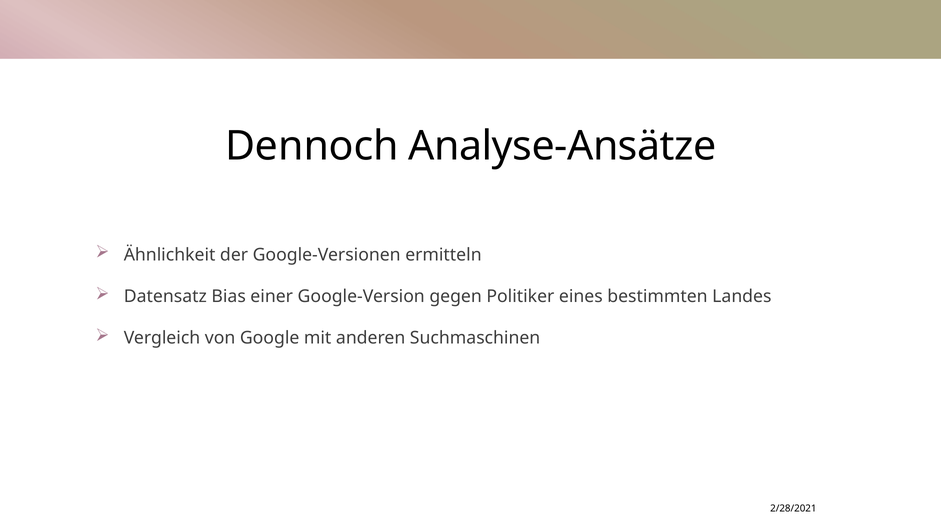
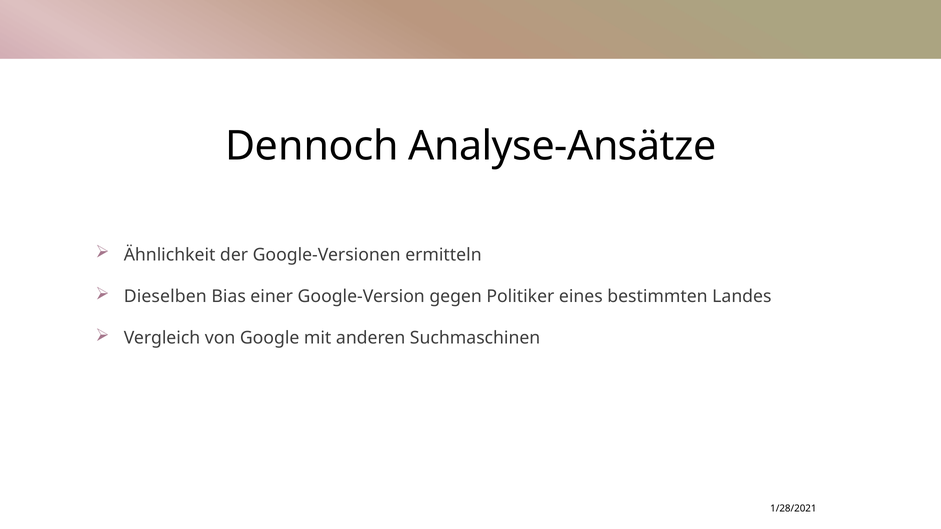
Datensatz: Datensatz -> Dieselben (165, 297)
2/28/2021: 2/28/2021 -> 1/28/2021 (793, 509)
